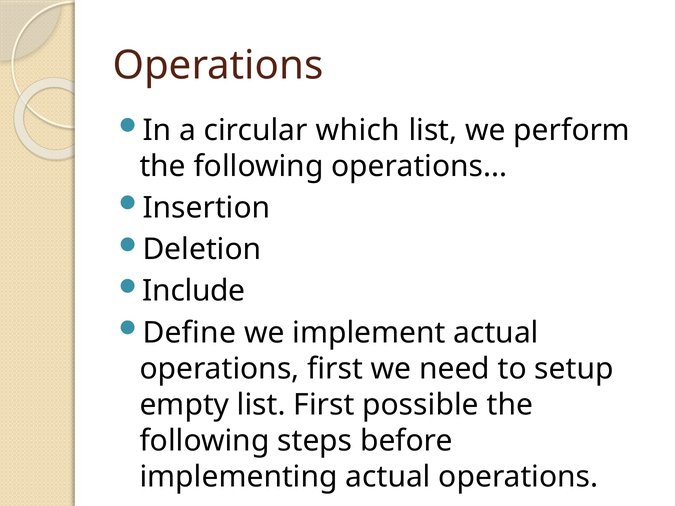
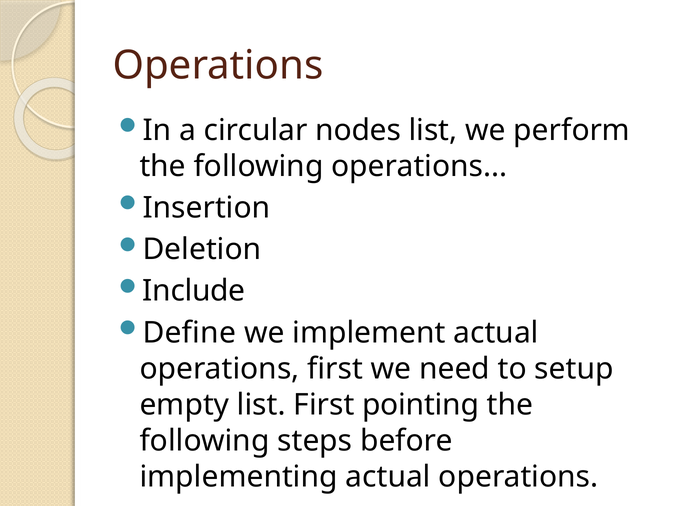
which: which -> nodes (358, 130)
possible: possible -> pointing (421, 405)
